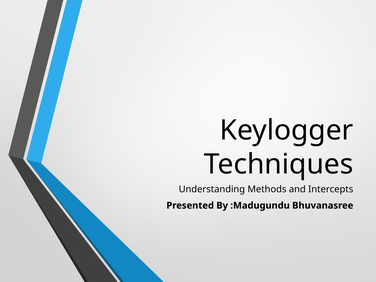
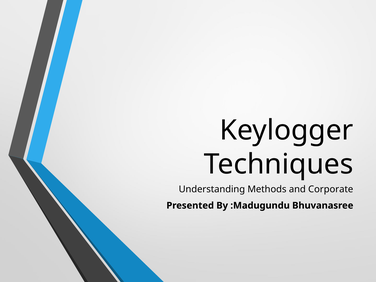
Intercepts: Intercepts -> Corporate (331, 189)
